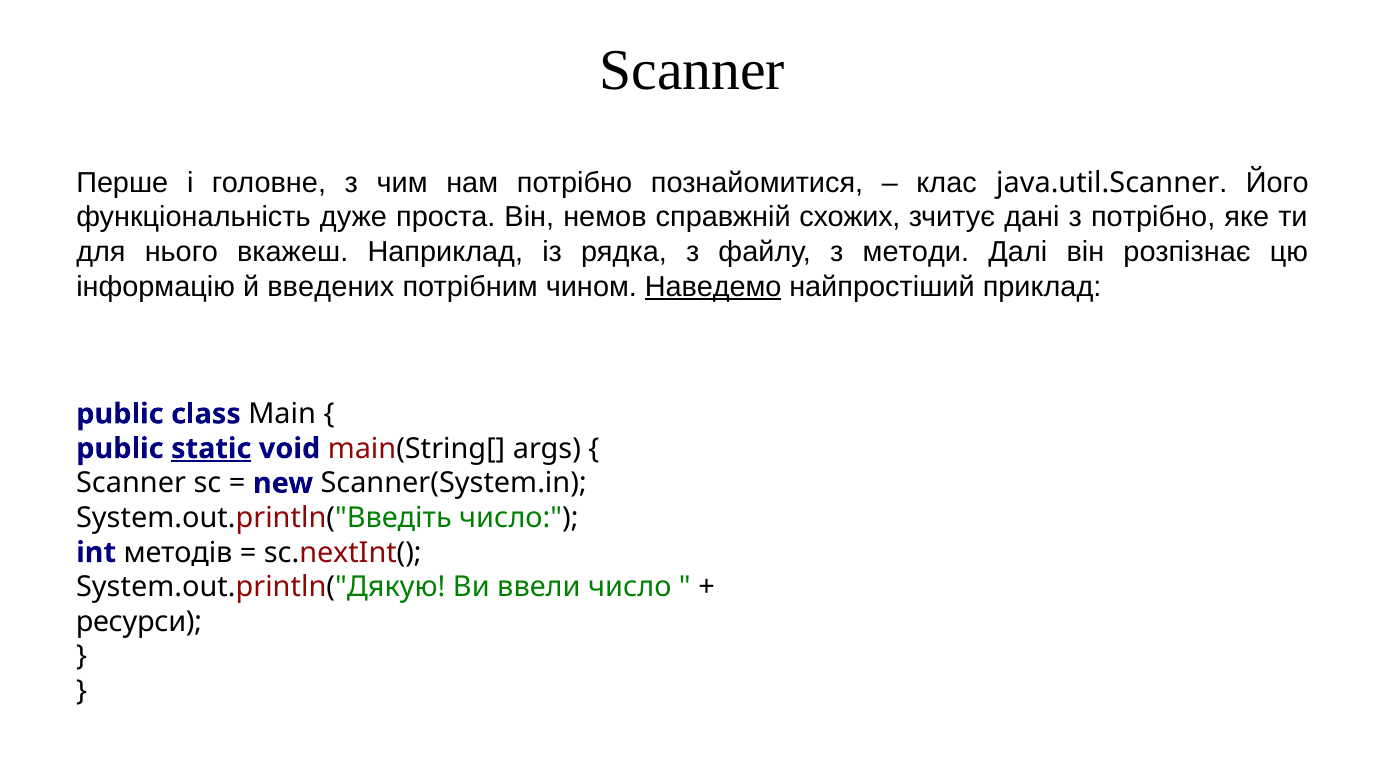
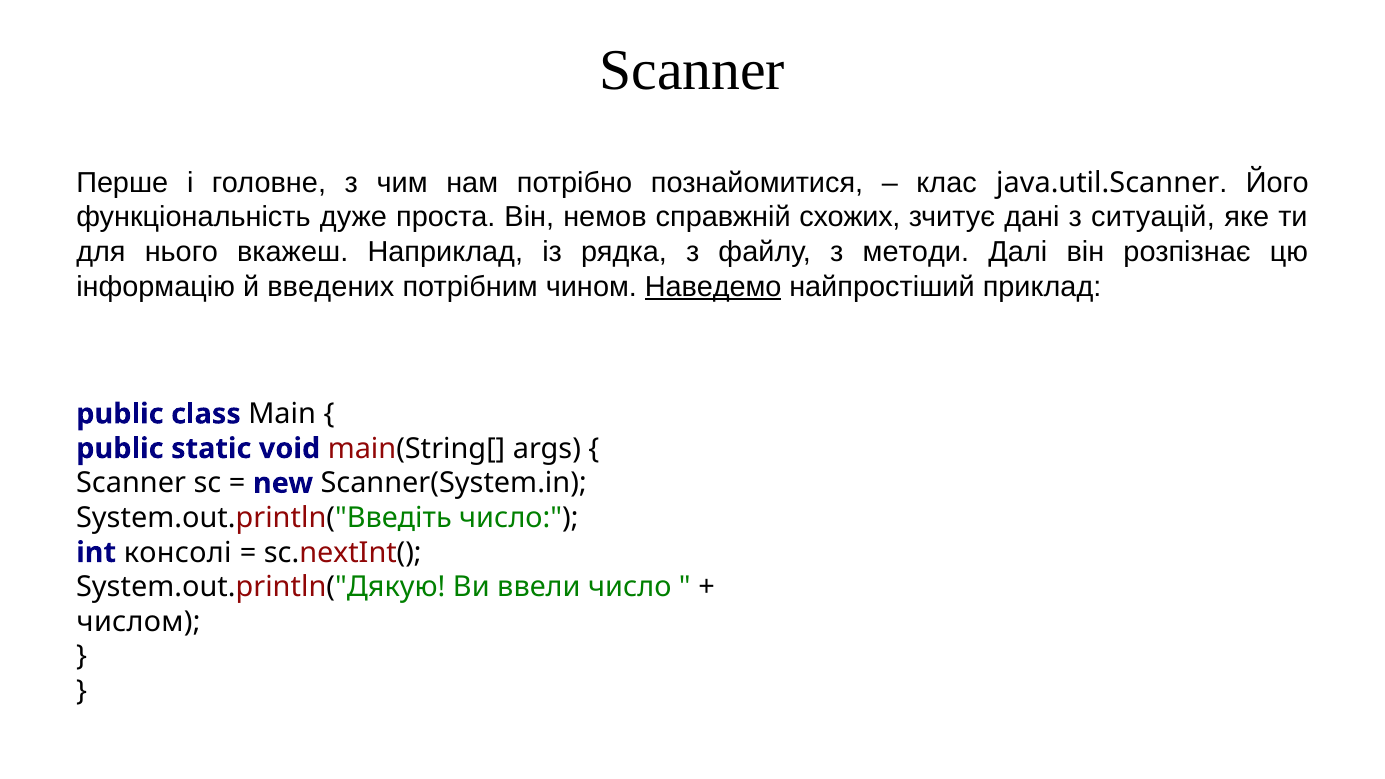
з потрібно: потрібно -> ситуацій (1153, 217)
static underline: present -> none (211, 449)
методів: методів -> консолі (178, 553)
ресурси: ресурси -> числом (139, 622)
